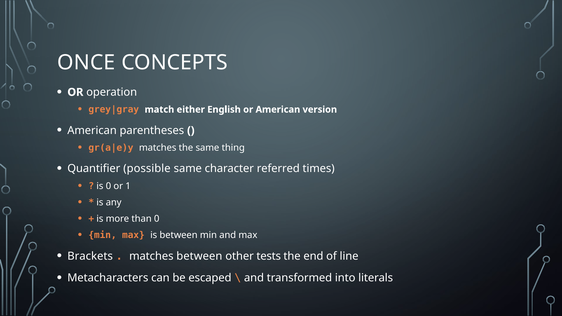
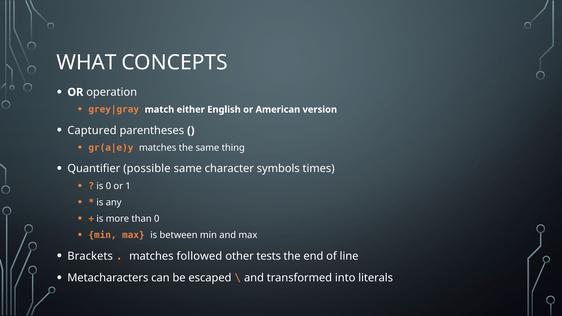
ONCE: ONCE -> WHAT (87, 62)
American: American -> Captured (92, 130)
referred: referred -> symbols (278, 169)
matches between: between -> followed (199, 256)
